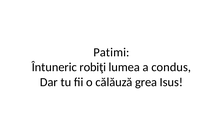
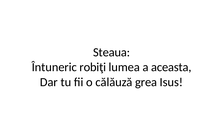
Patimi: Patimi -> Steaua (112, 52)
condus: condus -> aceasta (171, 67)
